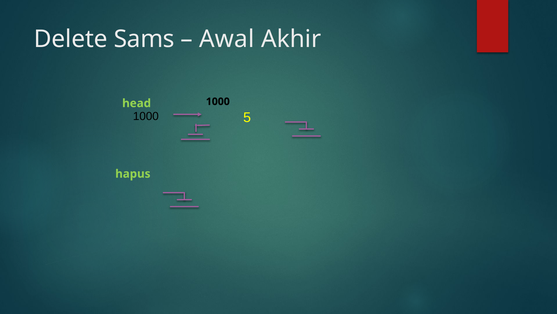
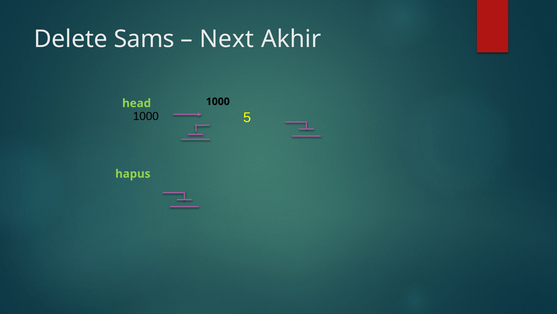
Awal: Awal -> Next (227, 39)
